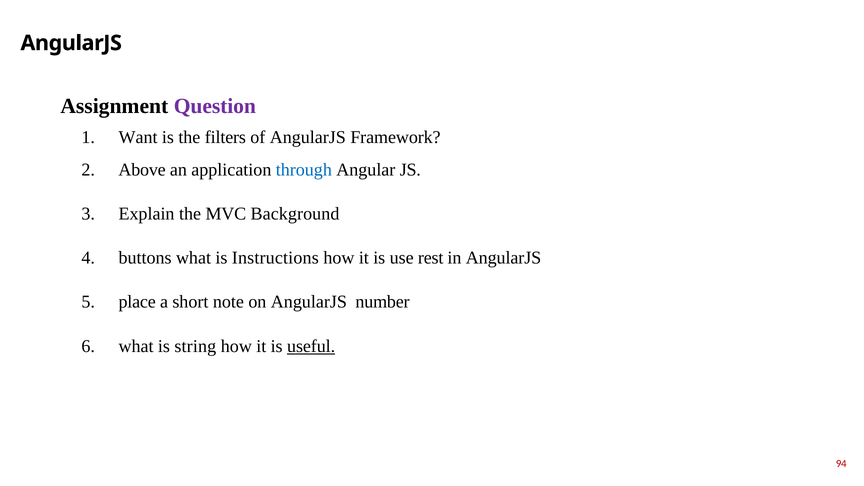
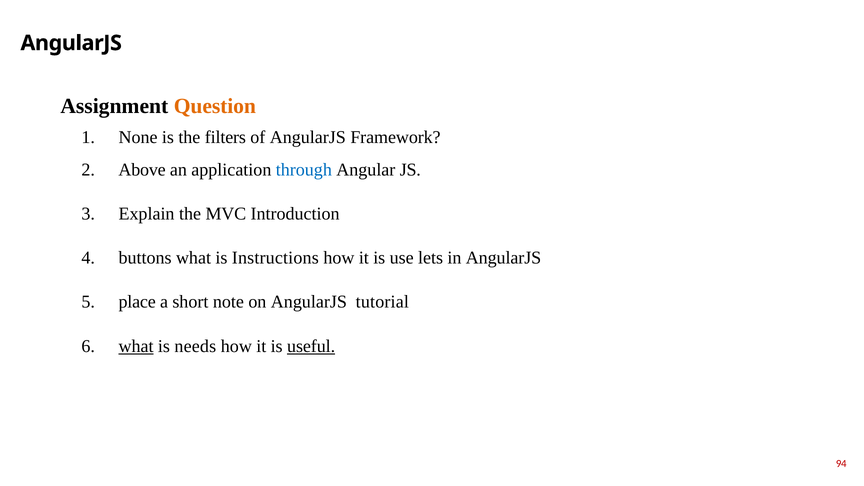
Question colour: purple -> orange (215, 106)
Wаnt: Wаnt -> None (138, 137)
Bасkgrоund: Bасkgrоund -> Introduction (295, 214)
rest: rest -> lets (431, 258)
number: number -> tutorial (382, 302)
what underline: none -> present (136, 346)
string: string -> needs (195, 346)
